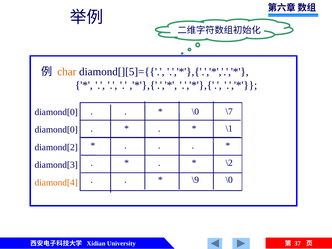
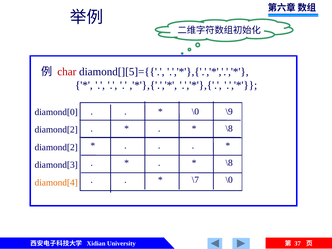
char colour: orange -> red (67, 72)
\7: \7 -> \9 (229, 111)
\1: \1 -> \8 (229, 129)
diamond[0: diamond[0 -> diamond[2 (56, 130)
\2: \2 -> \8 (229, 163)
\9: \9 -> \7 (195, 180)
